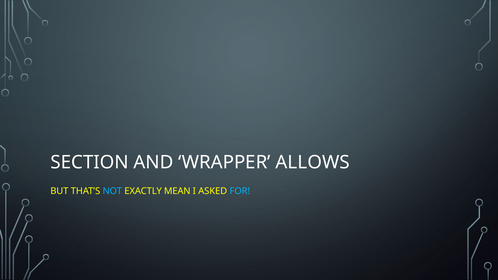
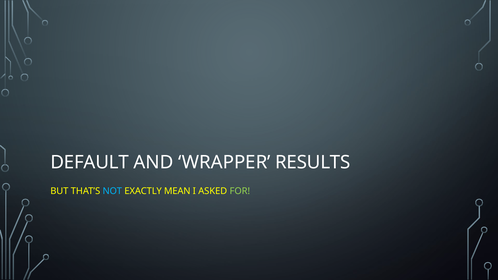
SECTION: SECTION -> DEFAULT (90, 162)
ALLOWS: ALLOWS -> RESULTS (313, 162)
FOR colour: light blue -> light green (240, 191)
